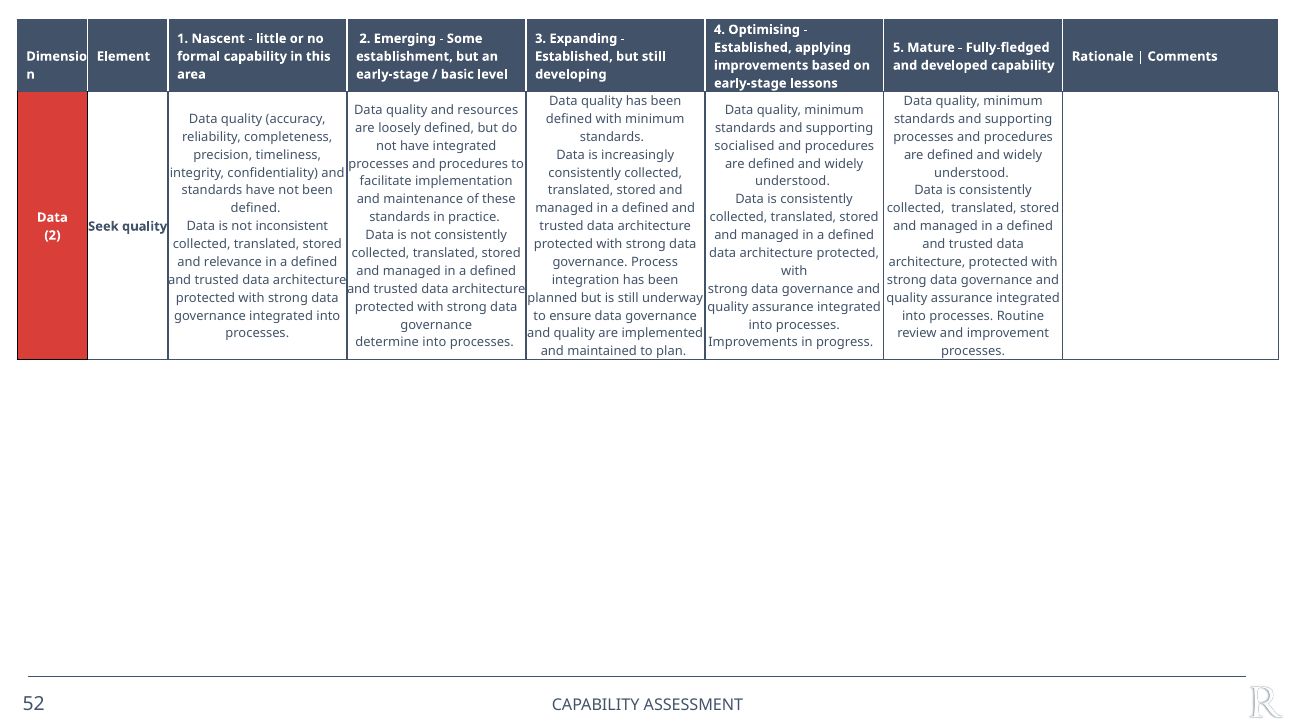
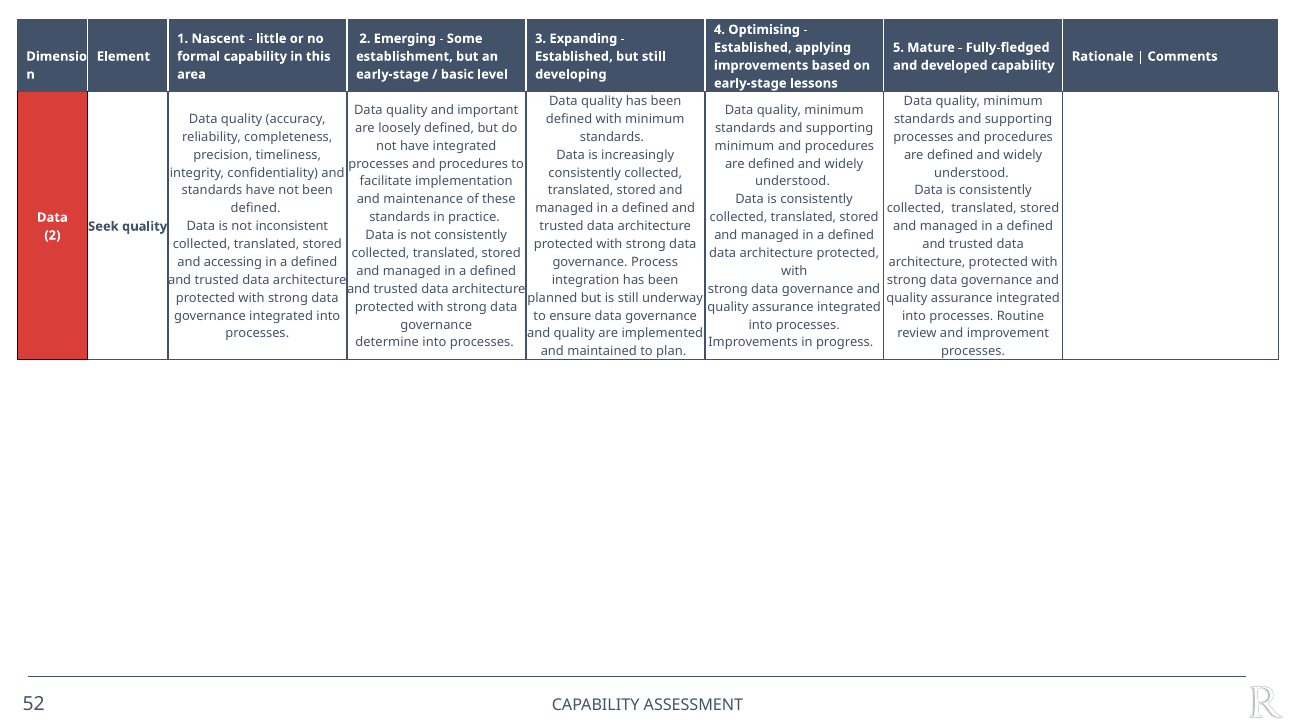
resources: resources -> important (488, 110)
socialised: socialised -> minimum (744, 146)
relevance: relevance -> accessing (233, 262)
